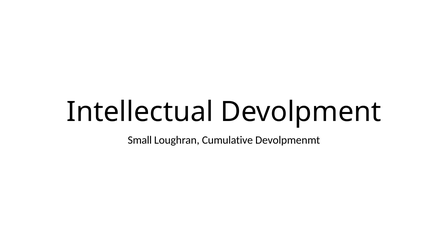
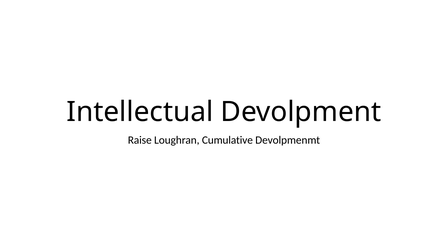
Small: Small -> Raise (140, 140)
